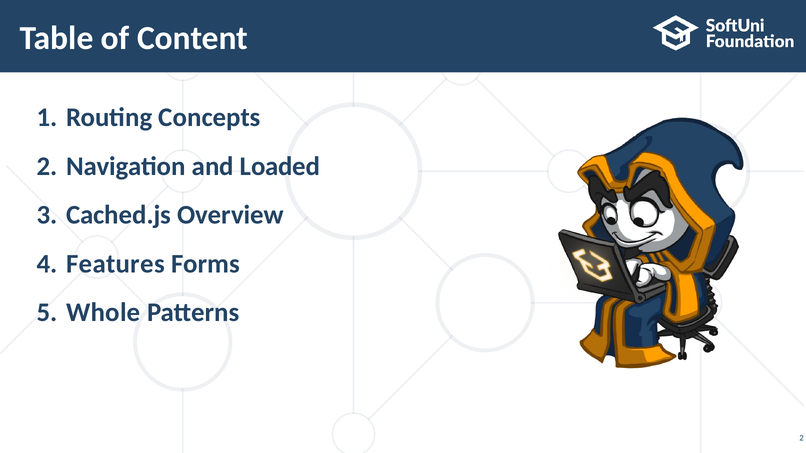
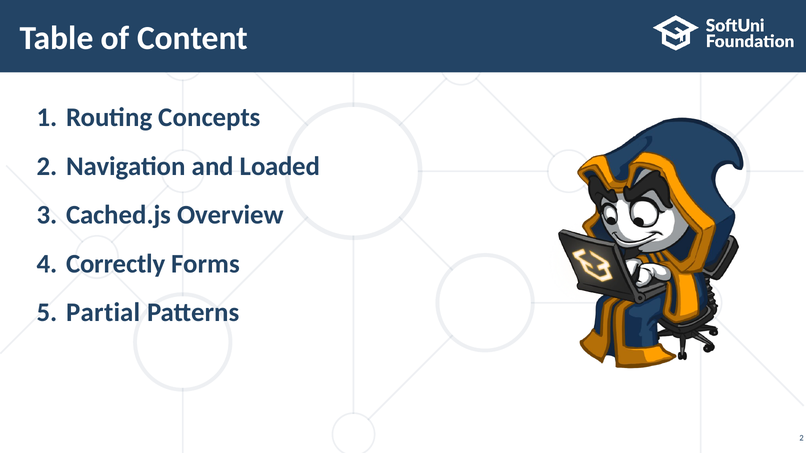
Features: Features -> Correctly (116, 264)
Whole: Whole -> Partial (103, 313)
